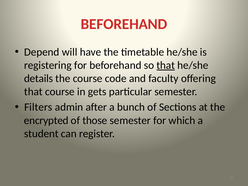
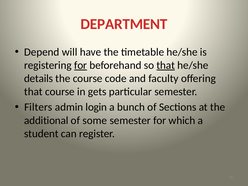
BEFOREHAND: BEFOREHAND -> DEPARTMENT (124, 24)
for underline: none -> present (81, 65)
after: after -> login (96, 107)
encrypted: encrypted -> additional (46, 120)
those: those -> some (95, 120)
